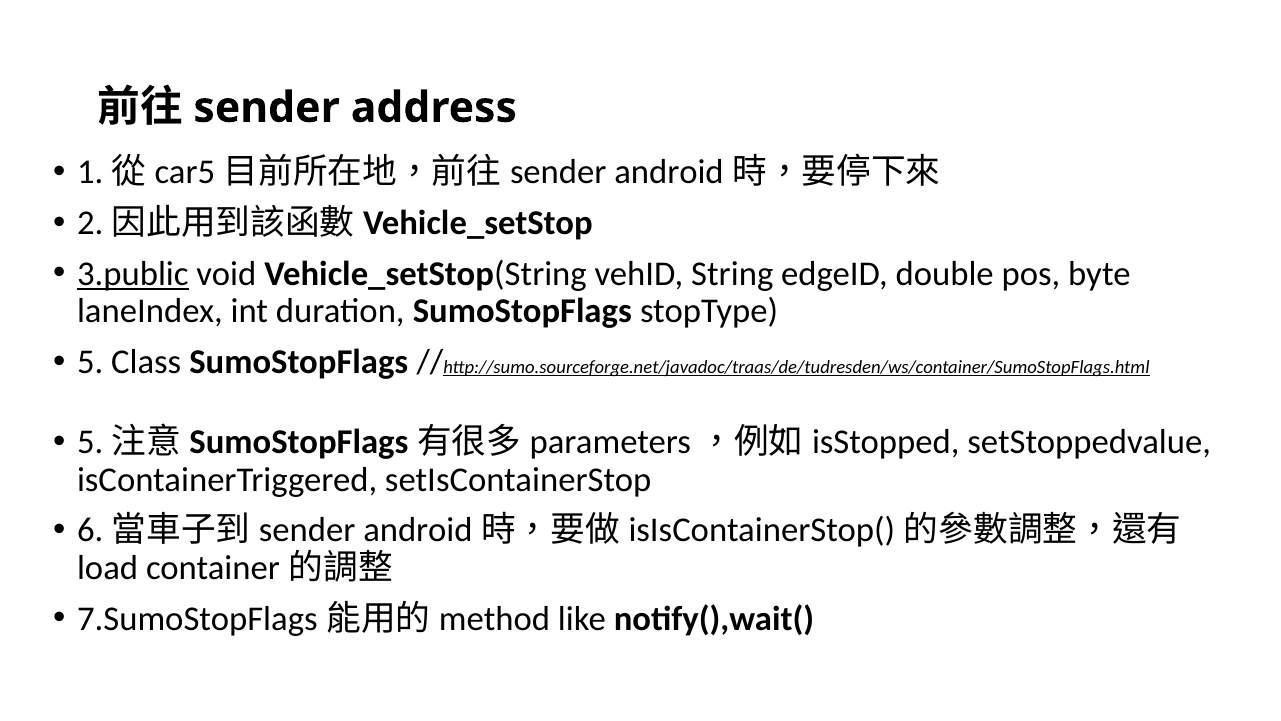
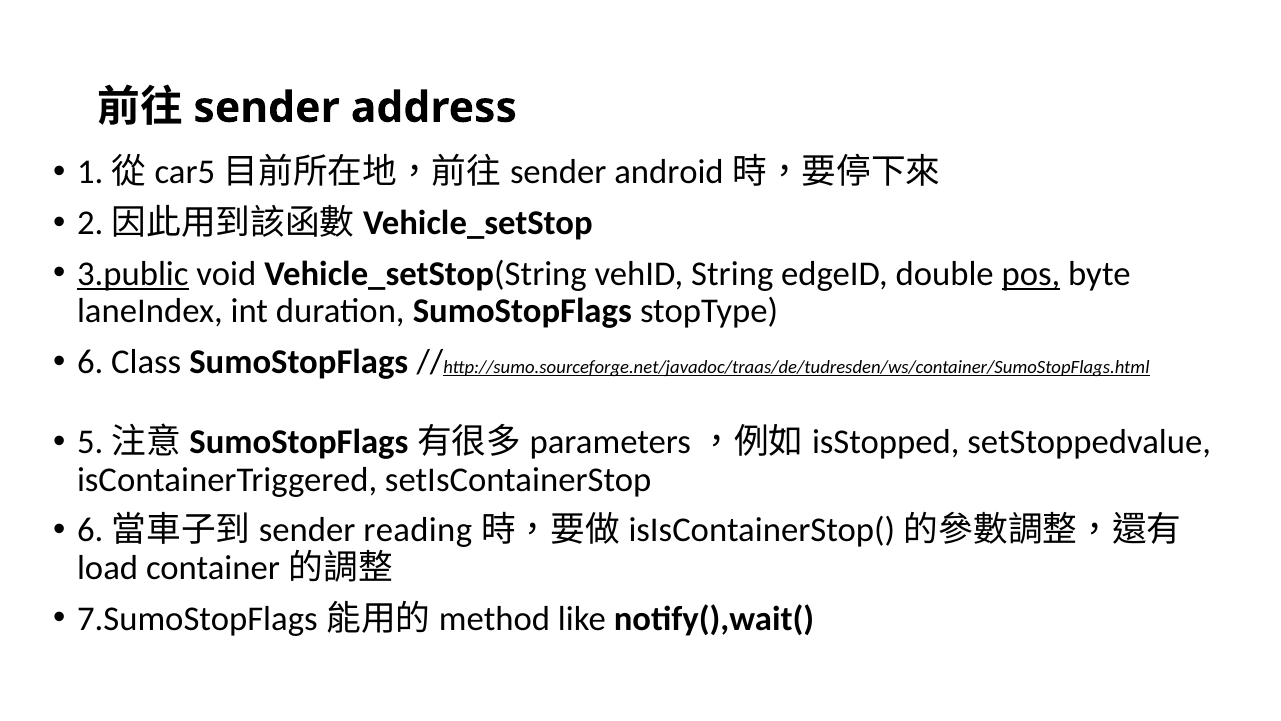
pos underline: none -> present (1031, 274)
5: 5 -> 6 (90, 362)
android: android -> reading (418, 530)
